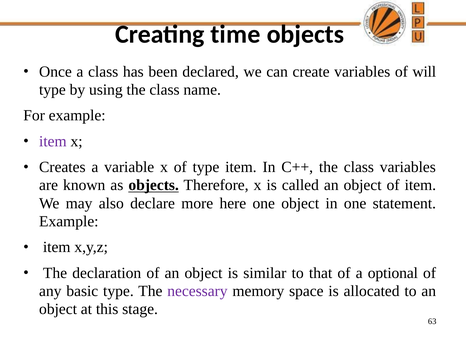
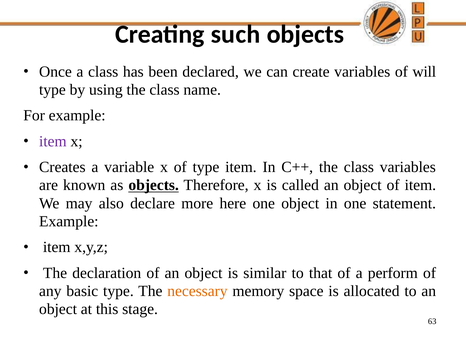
time: time -> such (236, 34)
optional: optional -> perform (393, 273)
necessary colour: purple -> orange (197, 291)
